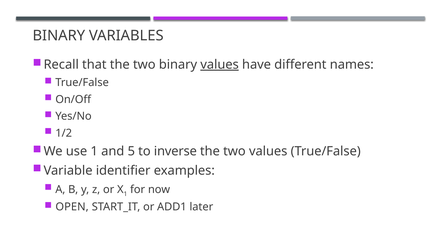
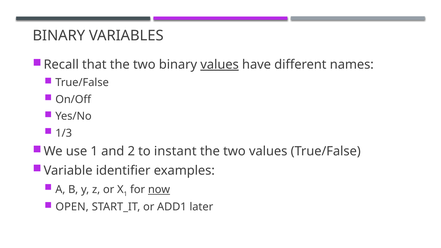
1/2: 1/2 -> 1/3 (64, 133)
5: 5 -> 2 (131, 151)
inverse: inverse -> instant (175, 151)
now underline: none -> present (159, 190)
